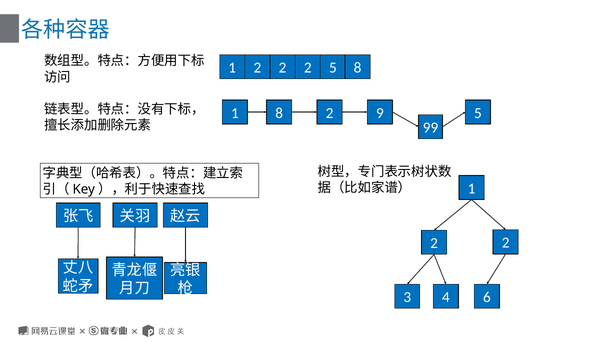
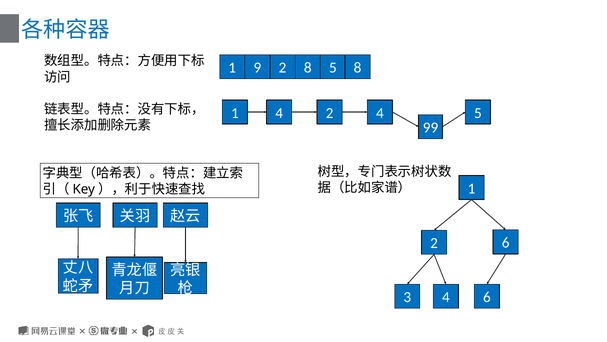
2: 2 -> 9 (257, 68)
2: 2 -> 8 (308, 68)
1 8: 8 -> 4 (279, 113)
2 9: 9 -> 4 (380, 113)
2: 2 -> 6 (506, 243)
